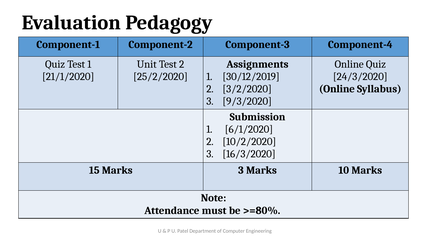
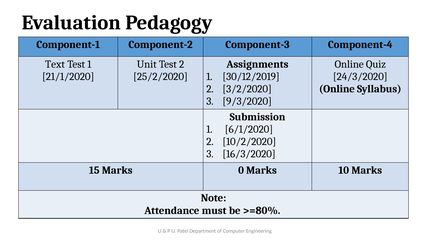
Quiz: Quiz -> Text (55, 64)
Marks 3: 3 -> 0 (241, 170)
